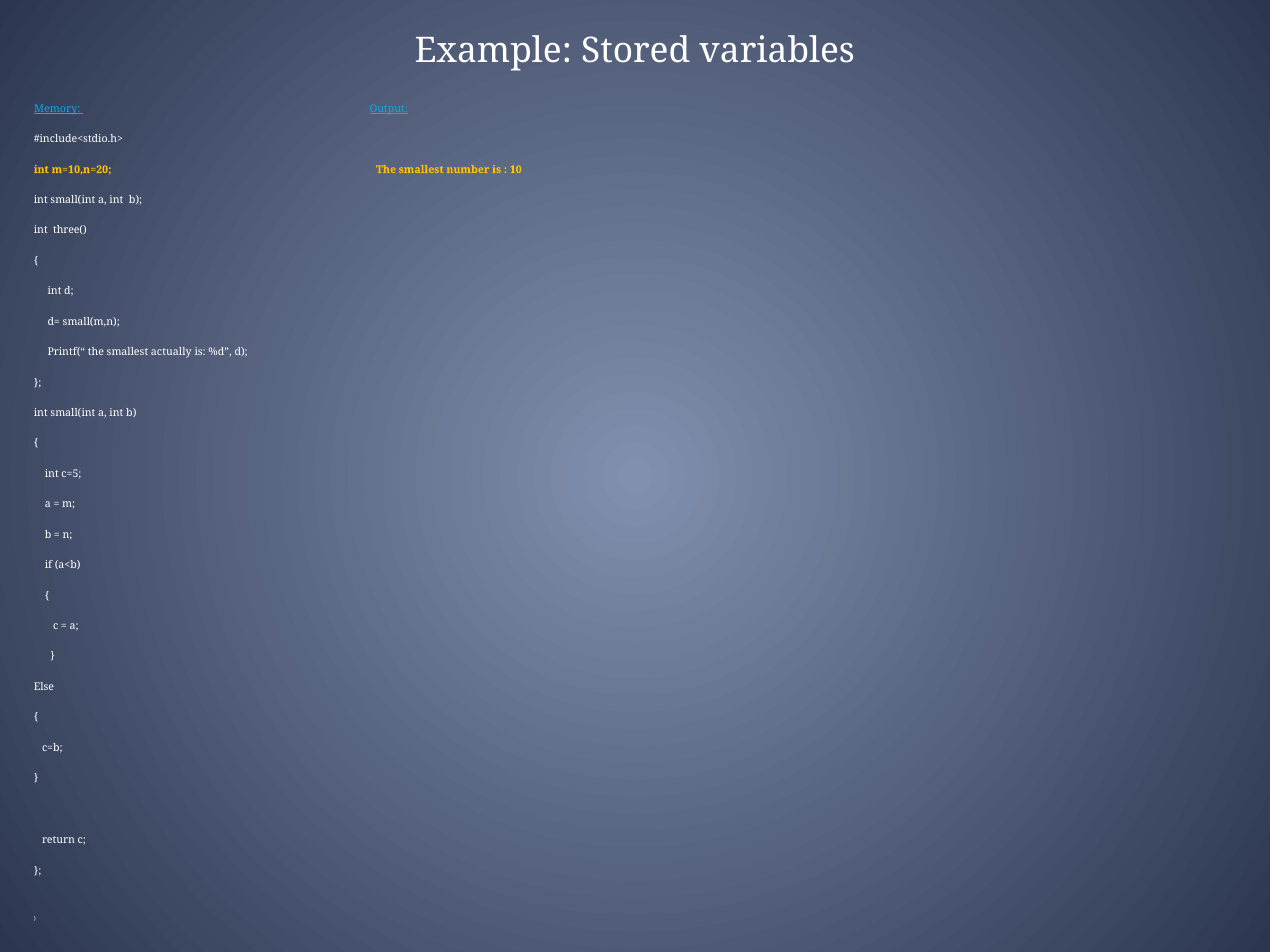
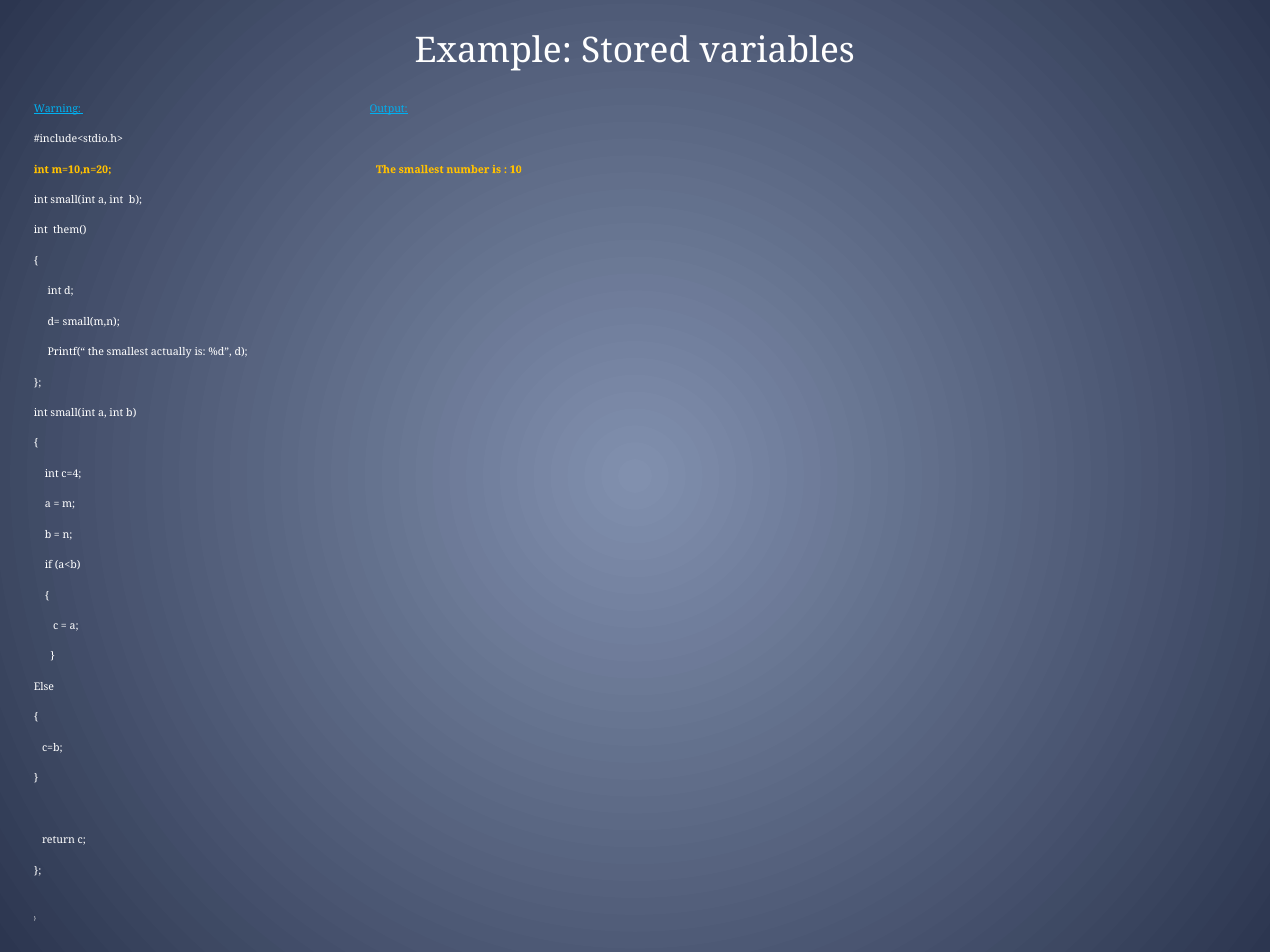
Memory: Memory -> Warning (57, 109)
three(: three( -> them( (70, 231)
c=5: c=5 -> c=4 (71, 474)
